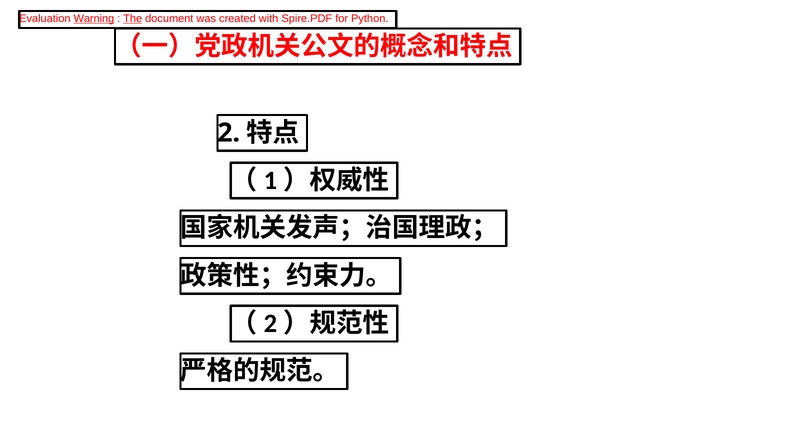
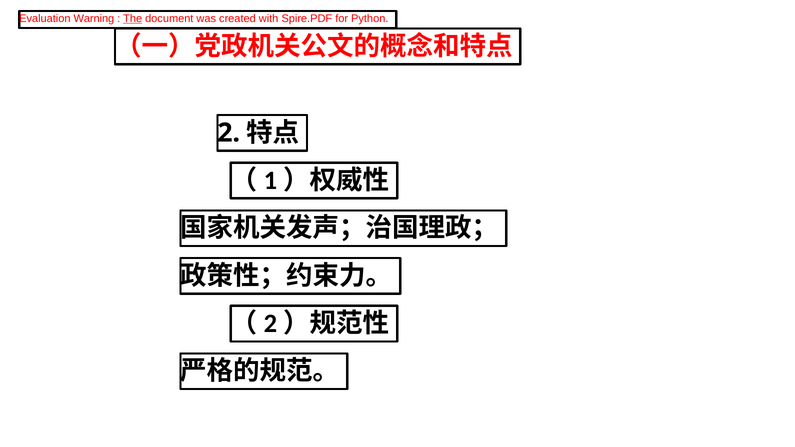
Warning underline: present -> none (94, 18)
